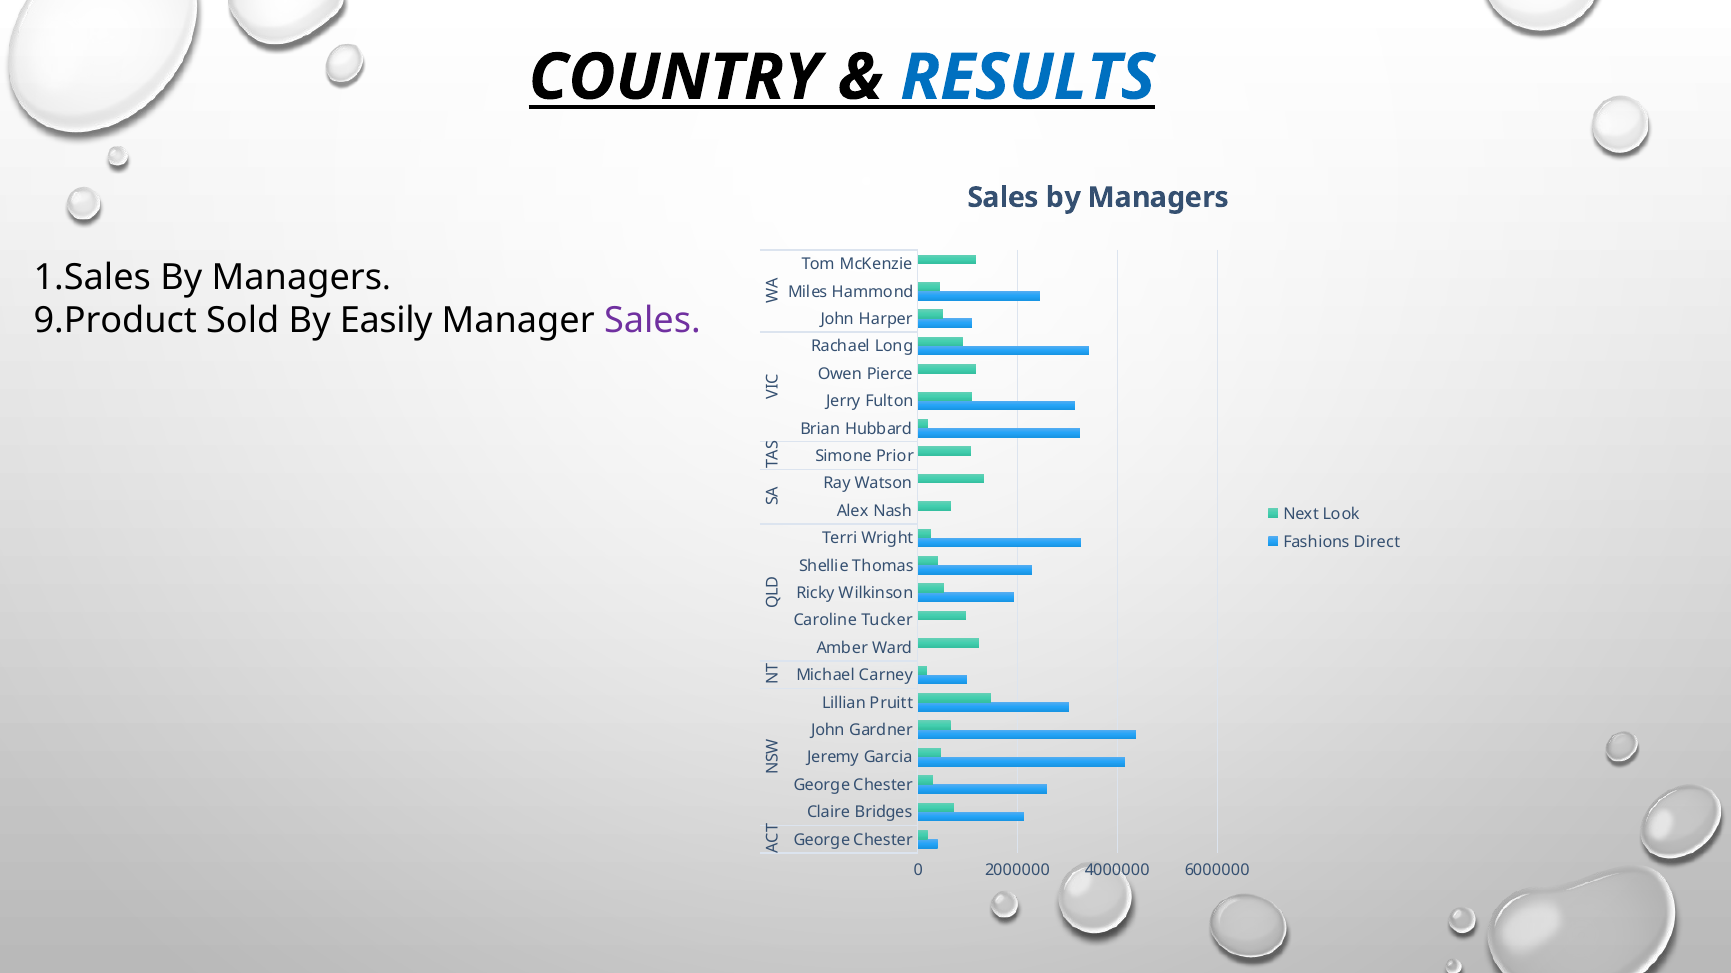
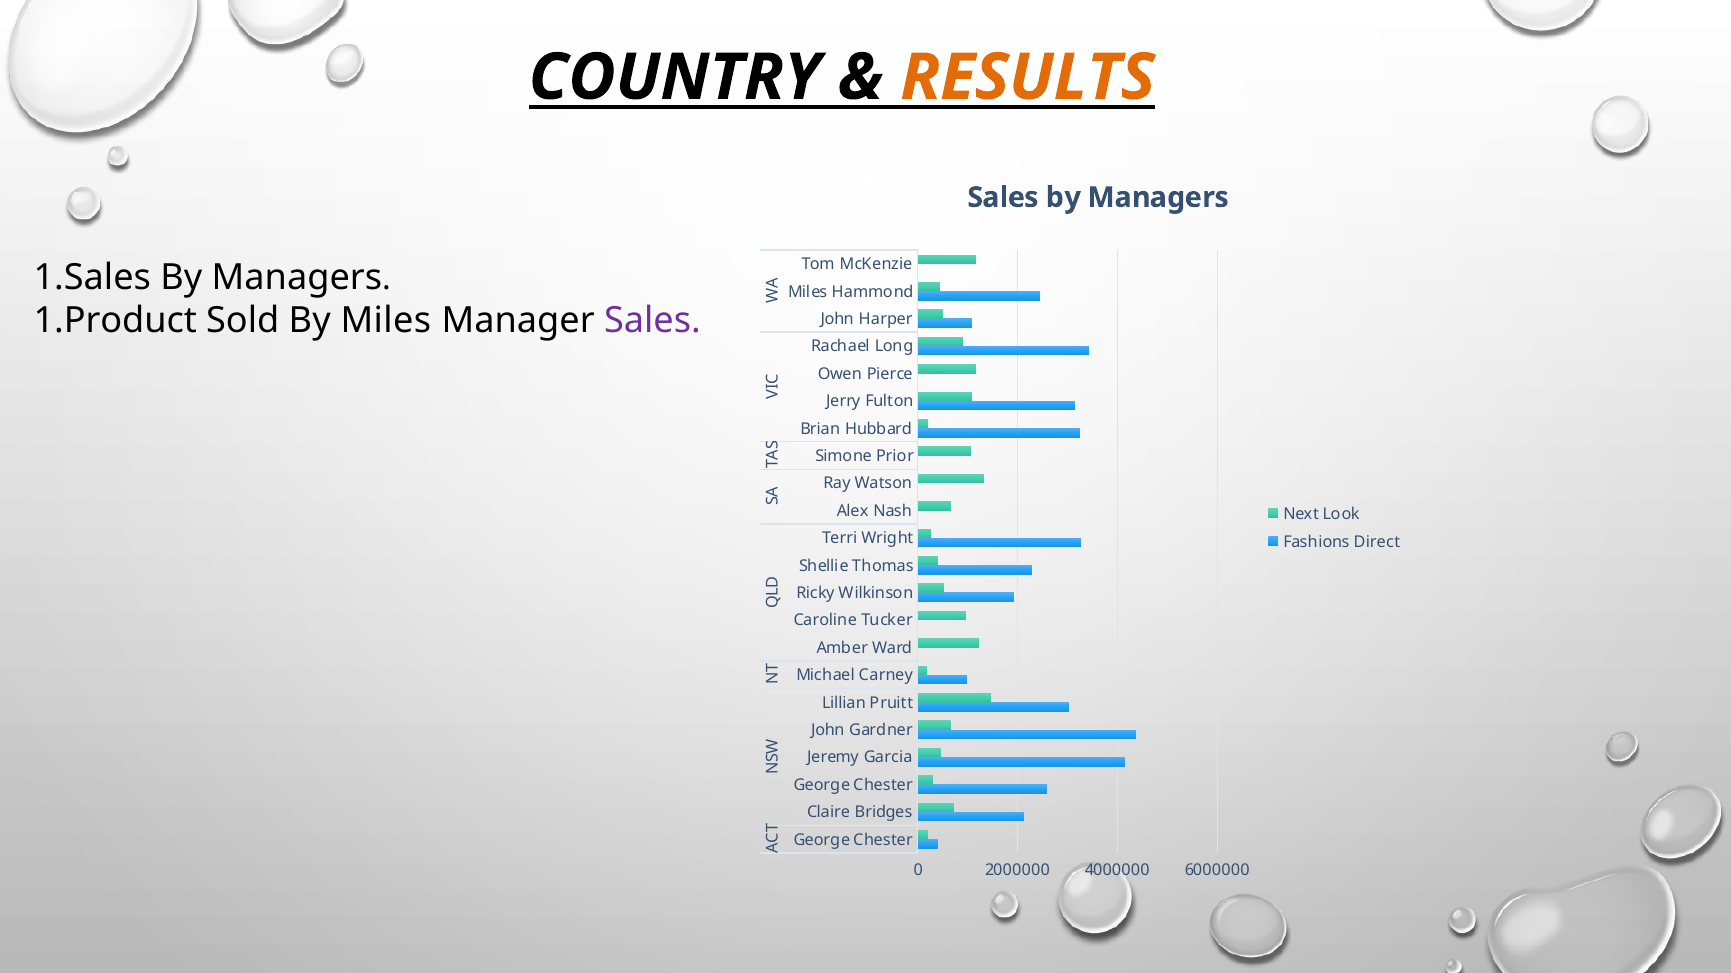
RESULTS colour: blue -> orange (1028, 77)
9.Product: 9.Product -> 1.Product (115, 321)
By Easily: Easily -> Miles (386, 321)
